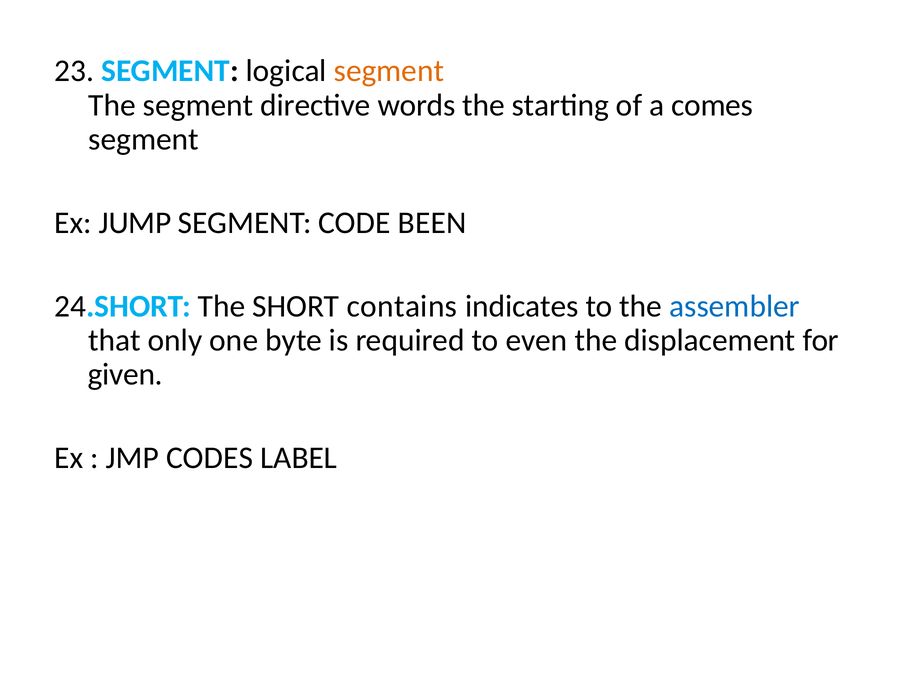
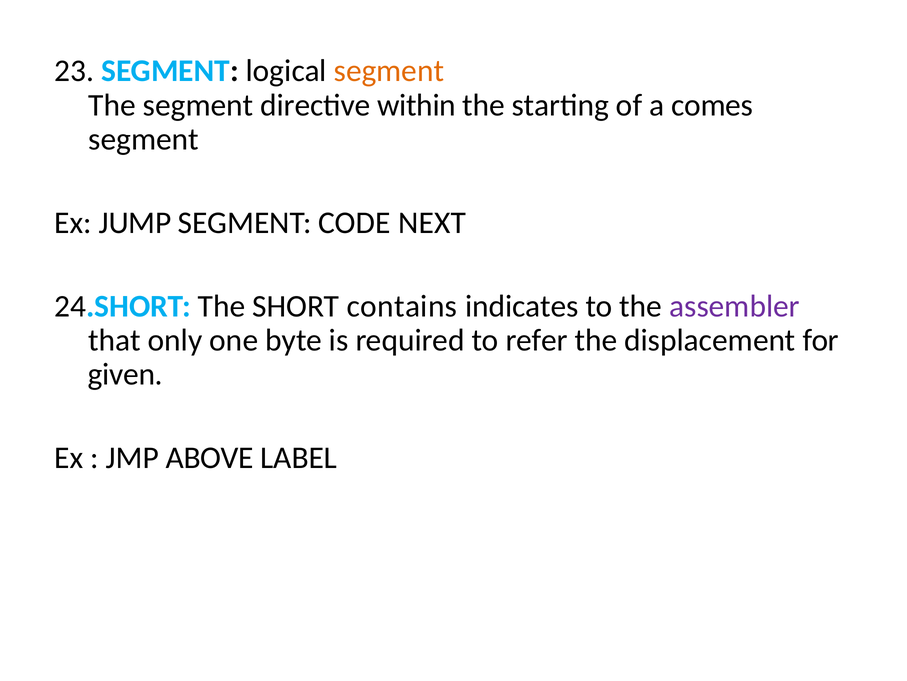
words: words -> within (417, 105)
BEEN: BEEN -> NEXT (432, 222)
assembler colour: blue -> purple (735, 306)
even: even -> refer (537, 340)
CODES: CODES -> ABOVE (210, 457)
